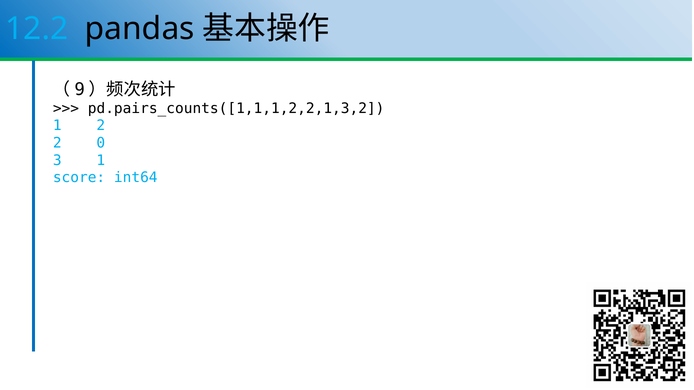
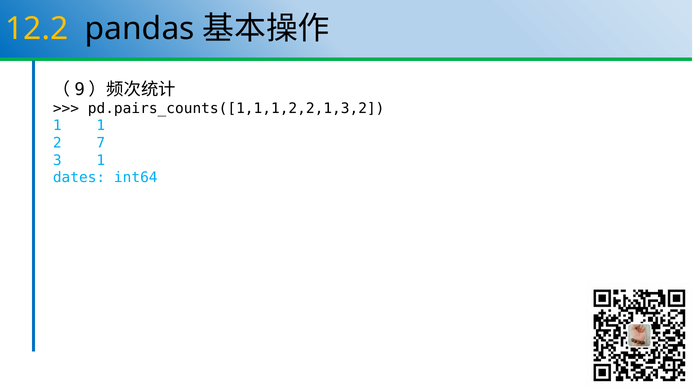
12.2 colour: light blue -> yellow (37, 29)
1 2: 2 -> 1 (101, 126)
0: 0 -> 7 (101, 143)
score: score -> dates (79, 178)
